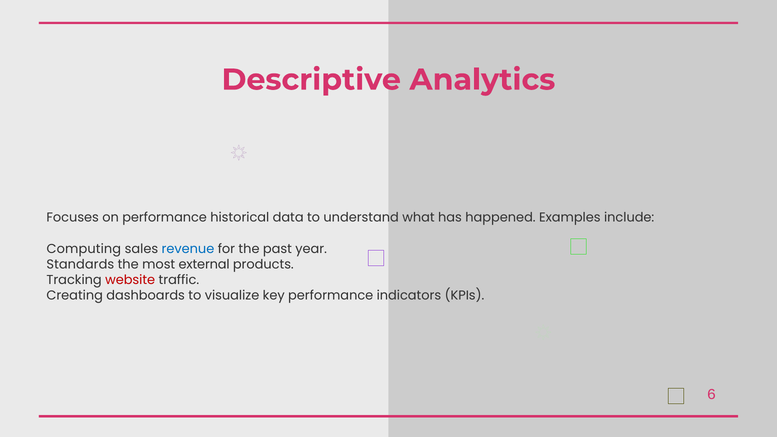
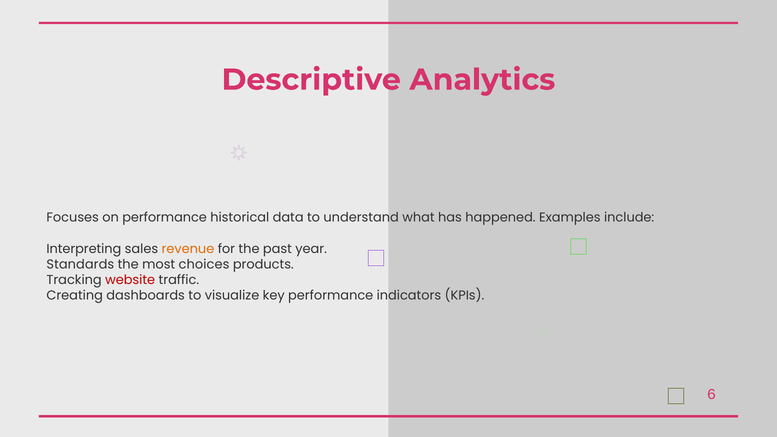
Computing: Computing -> Interpreting (84, 249)
revenue colour: blue -> orange (188, 249)
external: external -> choices (204, 264)
